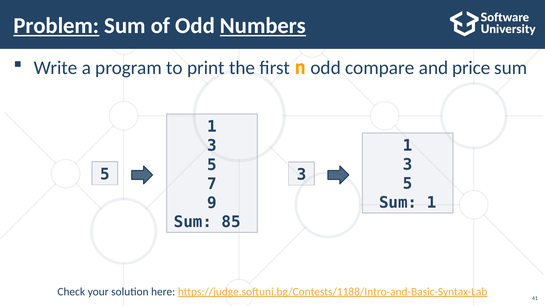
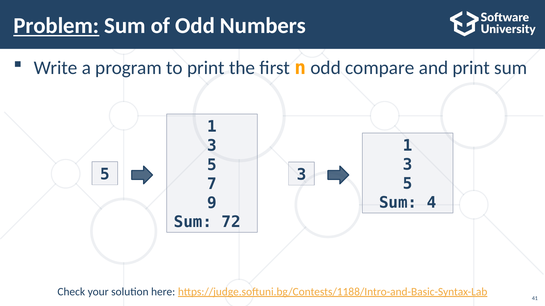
Numbers underline: present -> none (263, 26)
and price: price -> print (471, 68)
Sum 1: 1 -> 4 (432, 203)
85: 85 -> 72 (231, 222)
